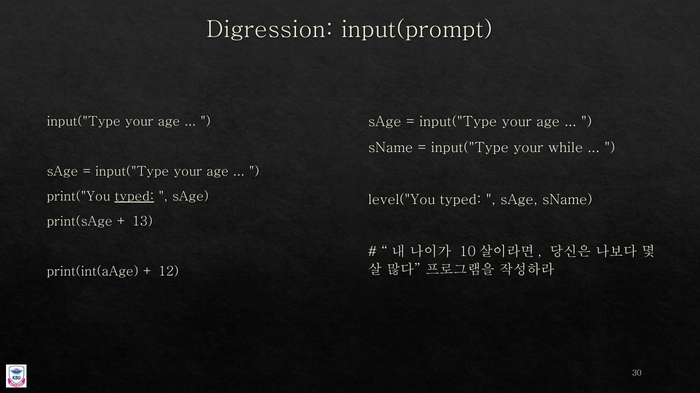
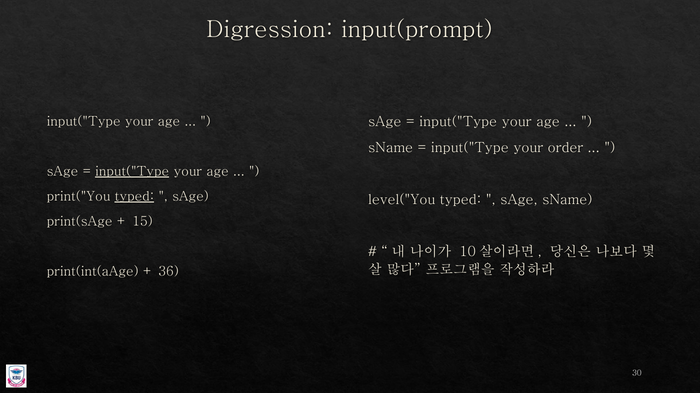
while: while -> order (566, 148)
input("Type underline: none -> present (132, 172)
13: 13 -> 15 (142, 222)
12: 12 -> 36 (169, 272)
